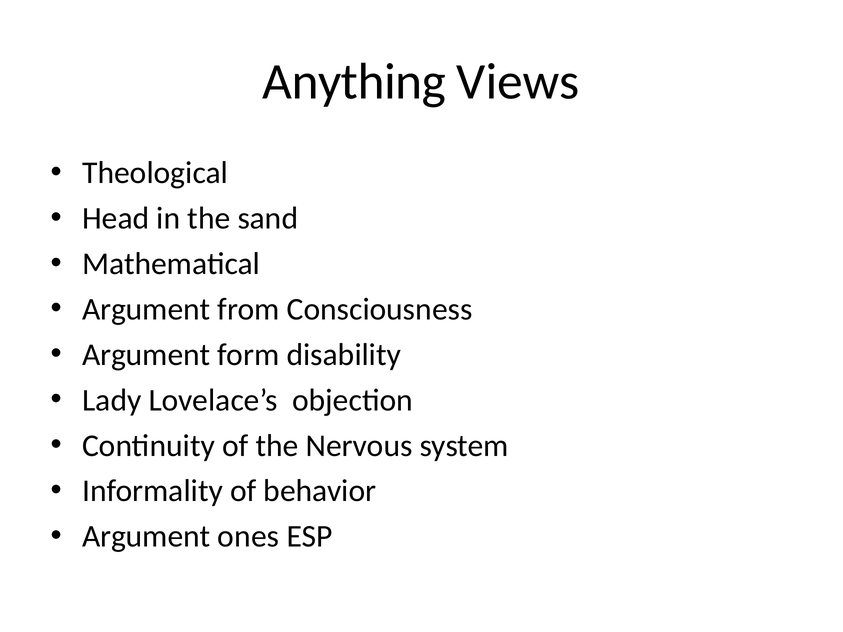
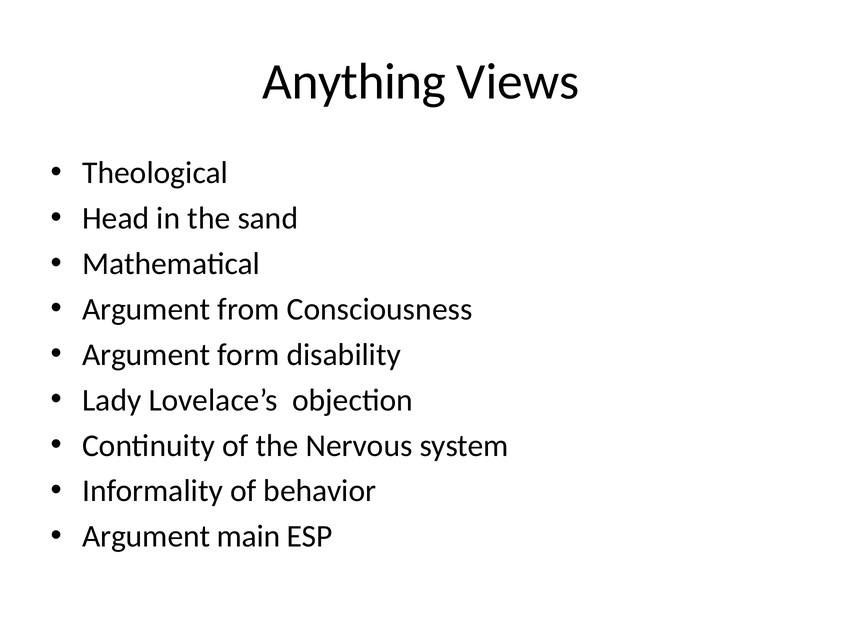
ones: ones -> main (249, 537)
